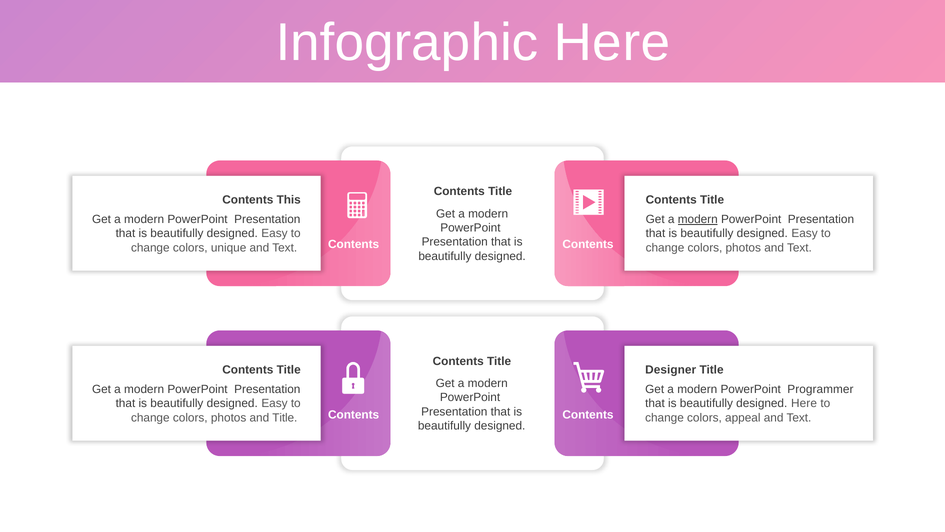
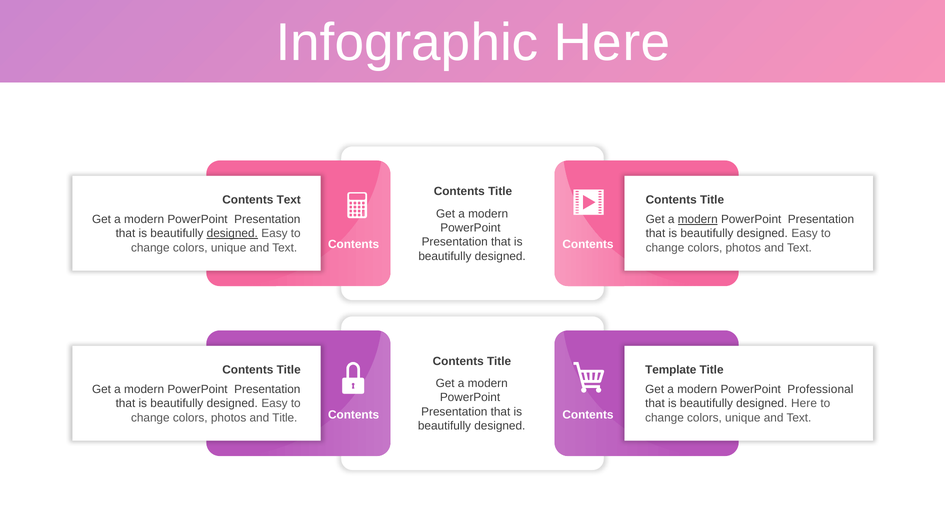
Contents This: This -> Text (289, 200)
designed underline: none -> present (232, 233)
Designer: Designer -> Template (671, 370)
Programmer: Programmer -> Professional (820, 389)
appeal: appeal -> unique (743, 417)
